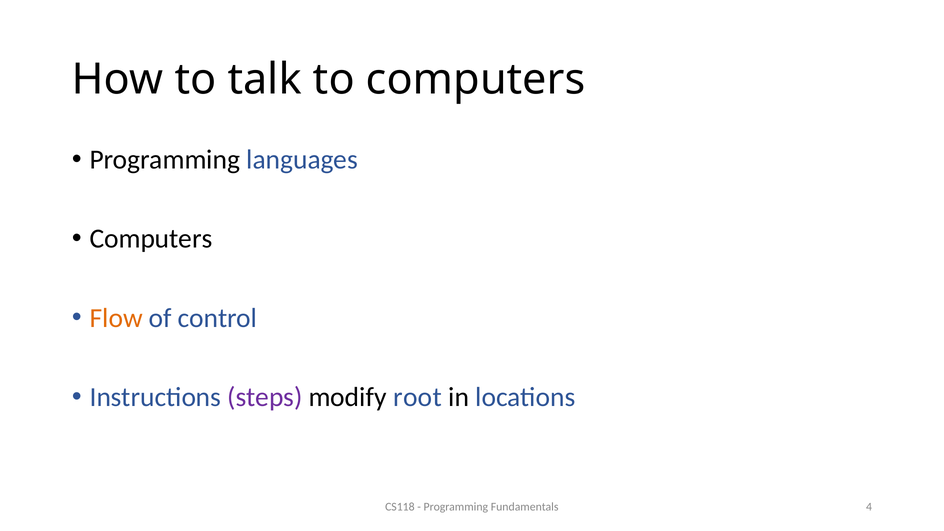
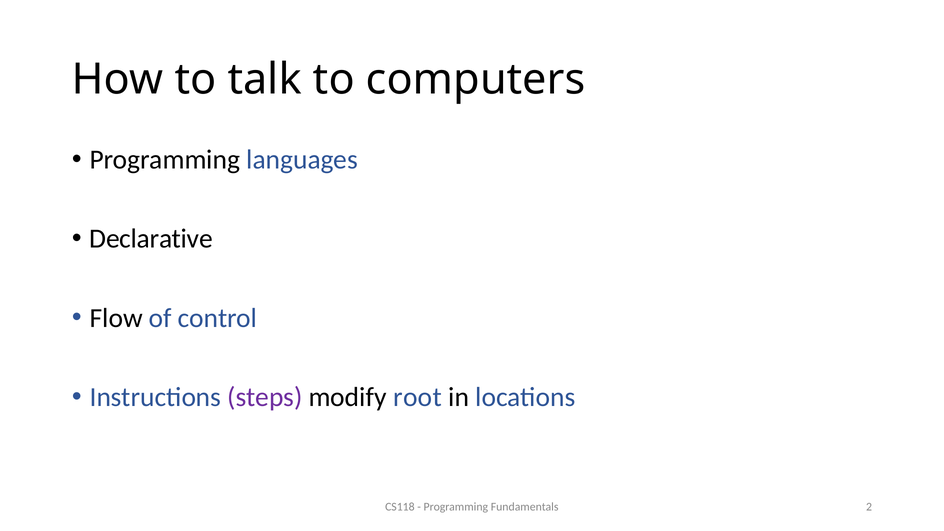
Computers: Computers -> Declarative (151, 239)
Flow colour: orange -> black (116, 318)
4: 4 -> 2 (869, 507)
